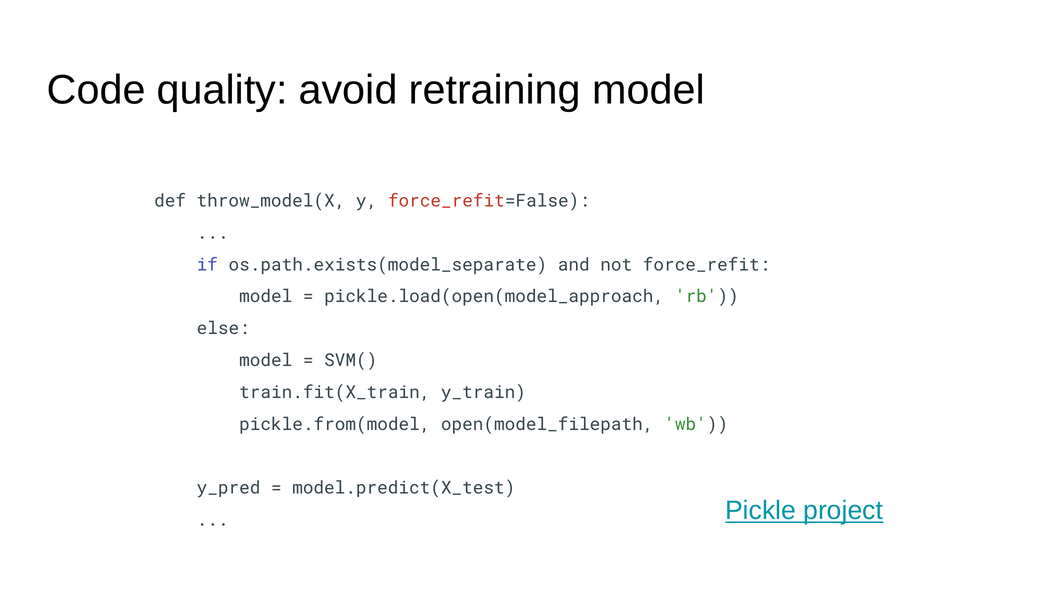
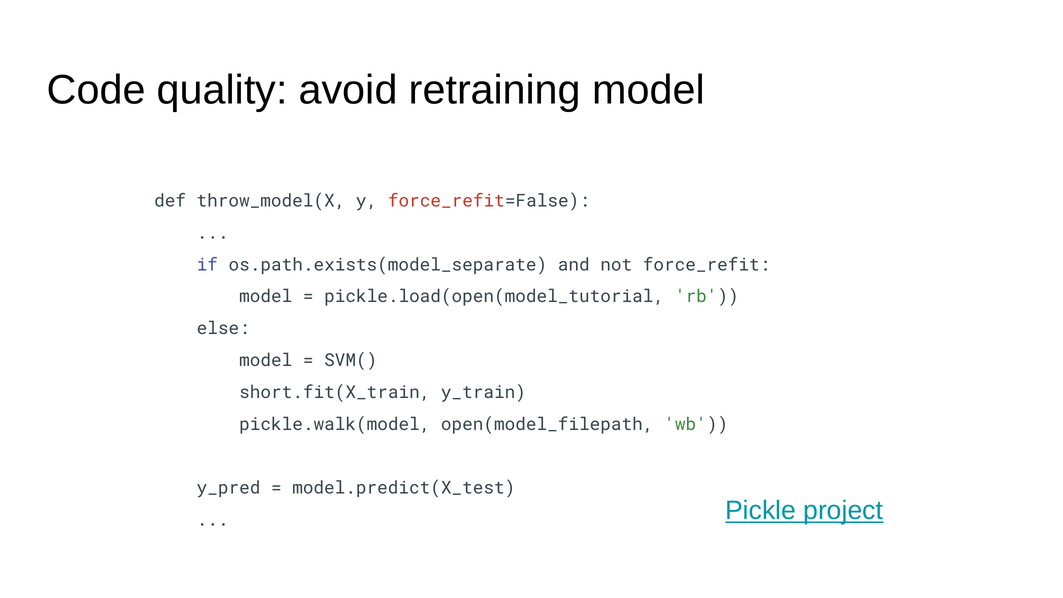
pickle.load(open(model_approach: pickle.load(open(model_approach -> pickle.load(open(model_tutorial (494, 297)
train.fit(X_train: train.fit(X_train -> short.fit(X_train (335, 392)
pickle.from(model: pickle.from(model -> pickle.walk(model (335, 424)
